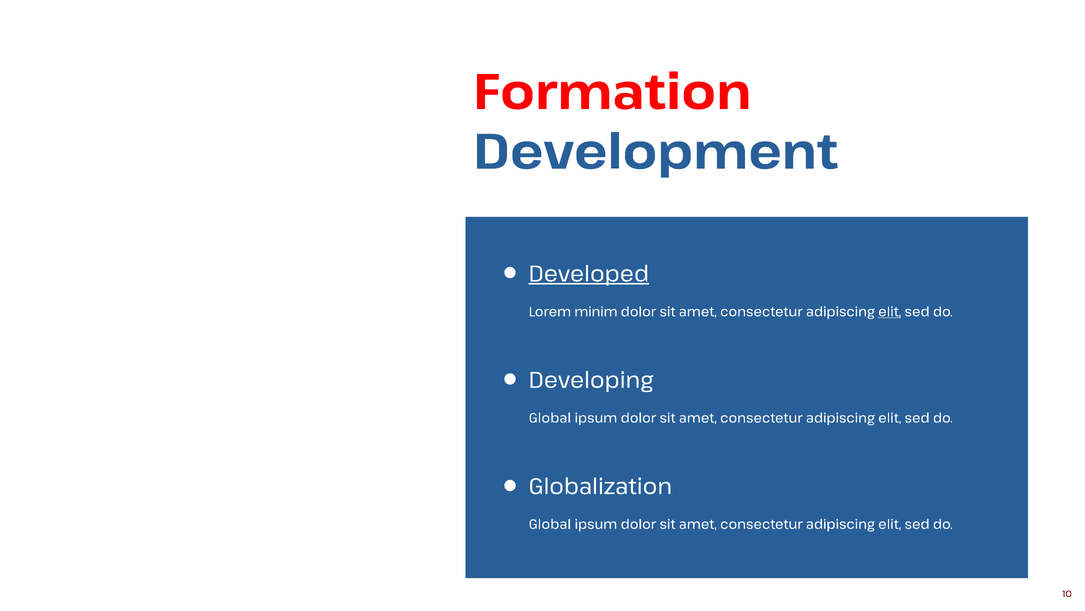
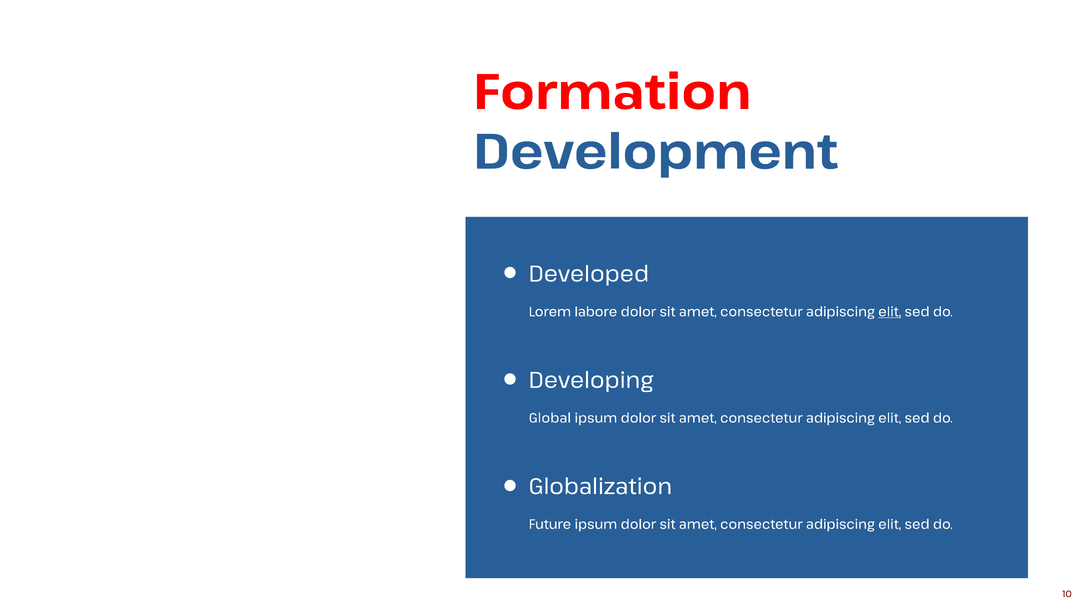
Developed underline: present -> none (589, 274)
minim: minim -> labore (596, 311)
Global: Global -> Future (550, 524)
